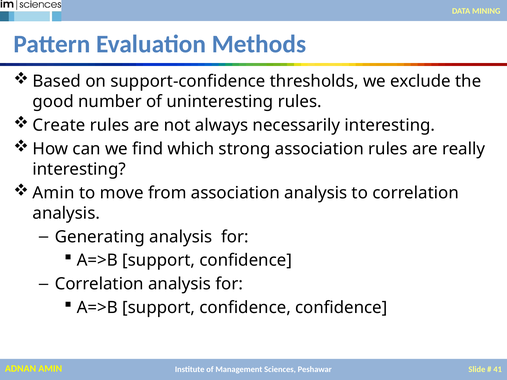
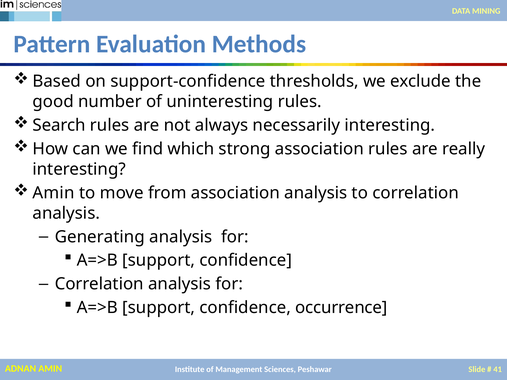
Create: Create -> Search (59, 125)
confidence confidence: confidence -> occurrence (341, 308)
